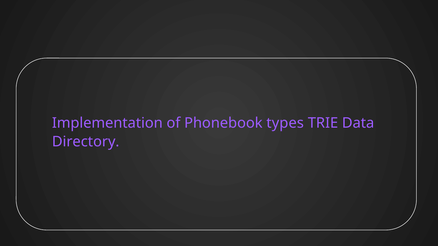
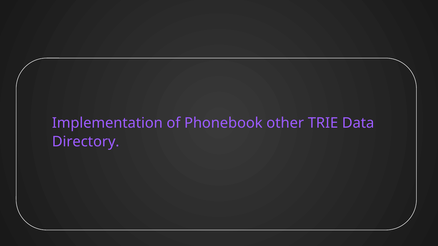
types: types -> other (285, 123)
